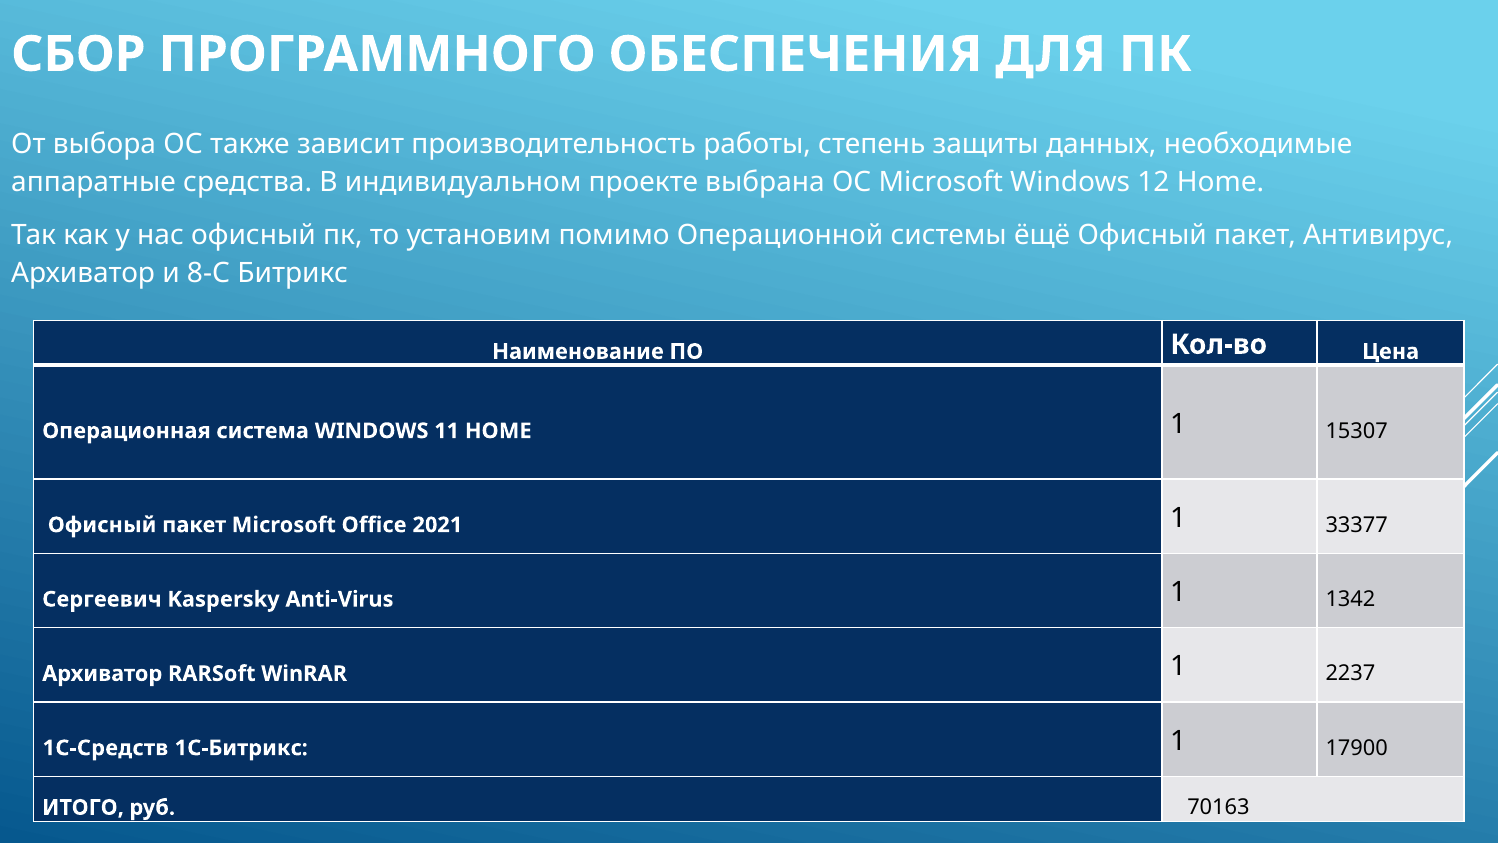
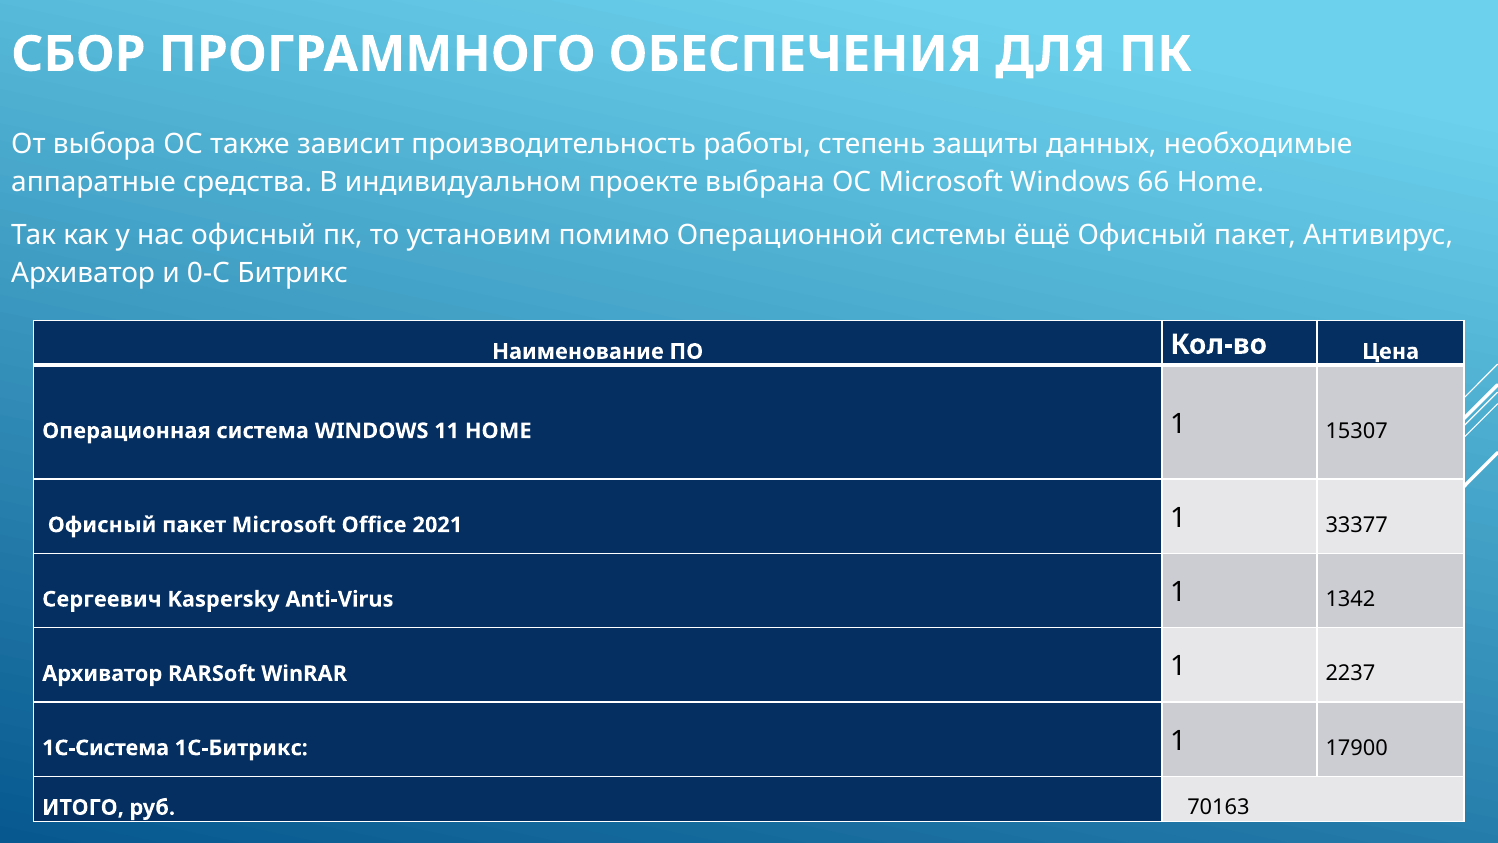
12: 12 -> 66 (1153, 182)
8-С: 8-С -> 0-С (209, 274)
1С-Средств: 1С-Средств -> 1С-Система (106, 748)
